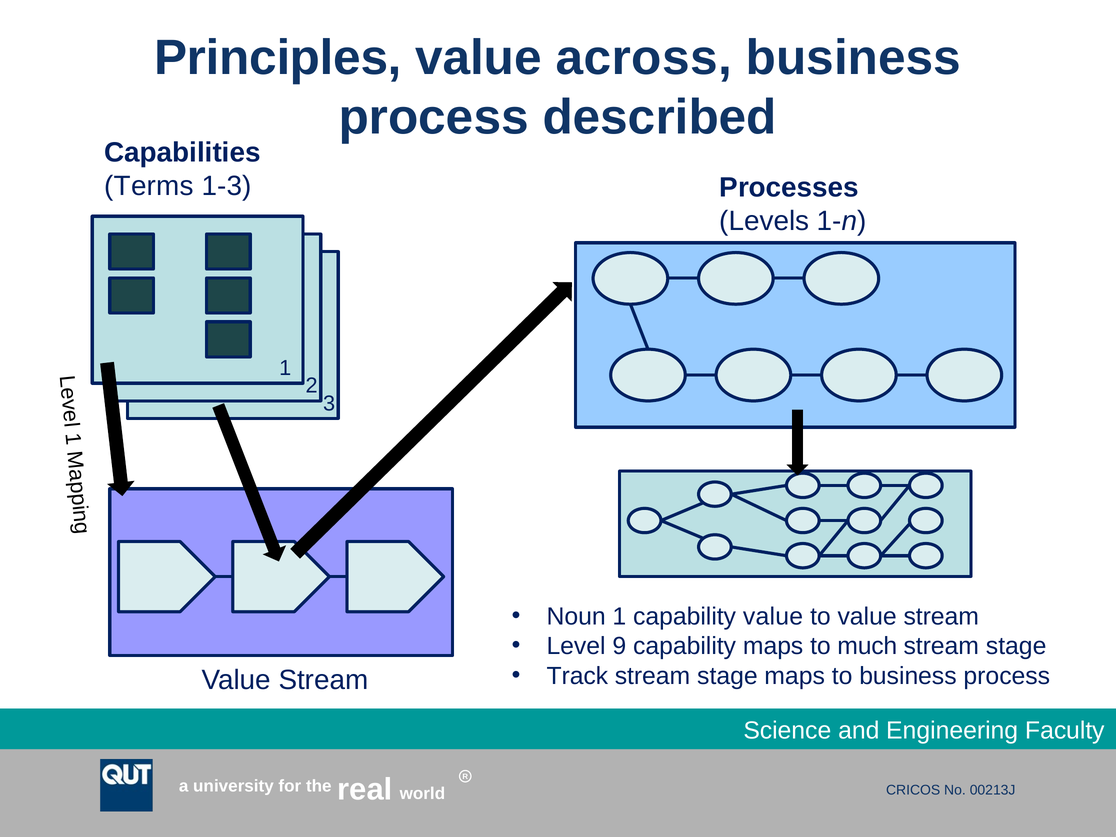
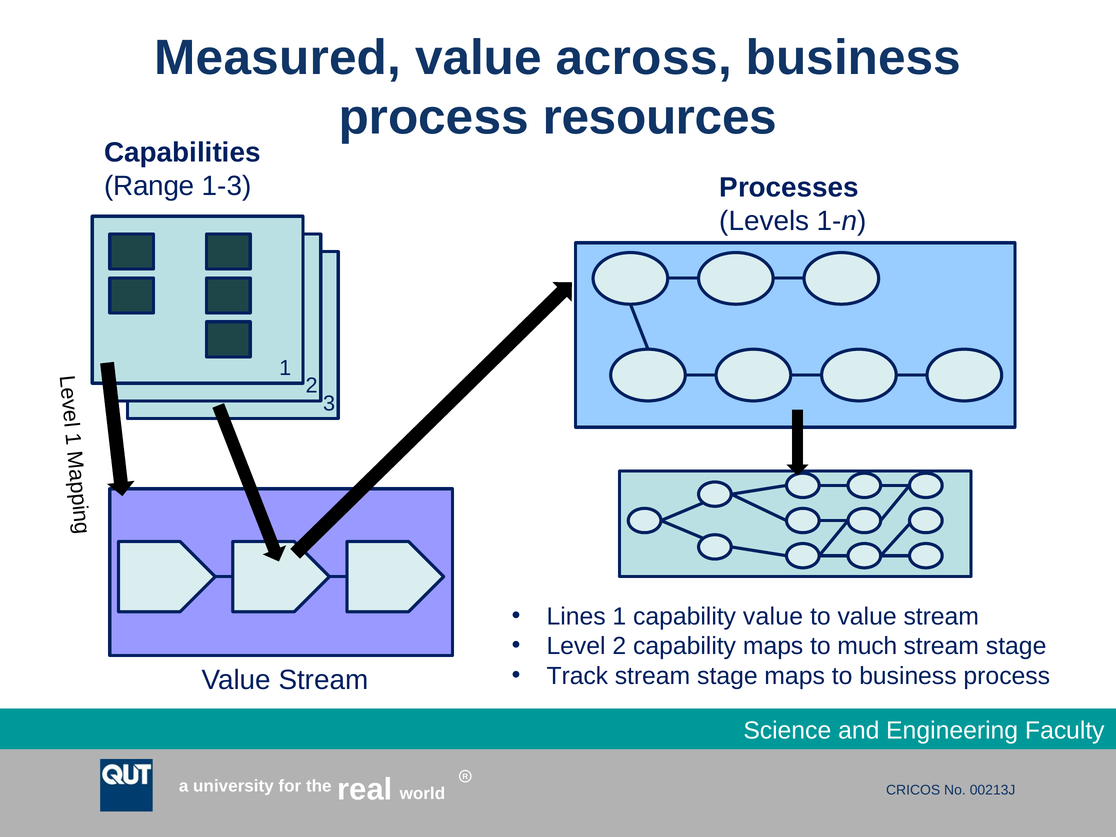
Principles: Principles -> Measured (278, 58)
described: described -> resources (660, 117)
Terms: Terms -> Range (149, 186)
Noun: Noun -> Lines (576, 616)
Level 9: 9 -> 2 (619, 646)
